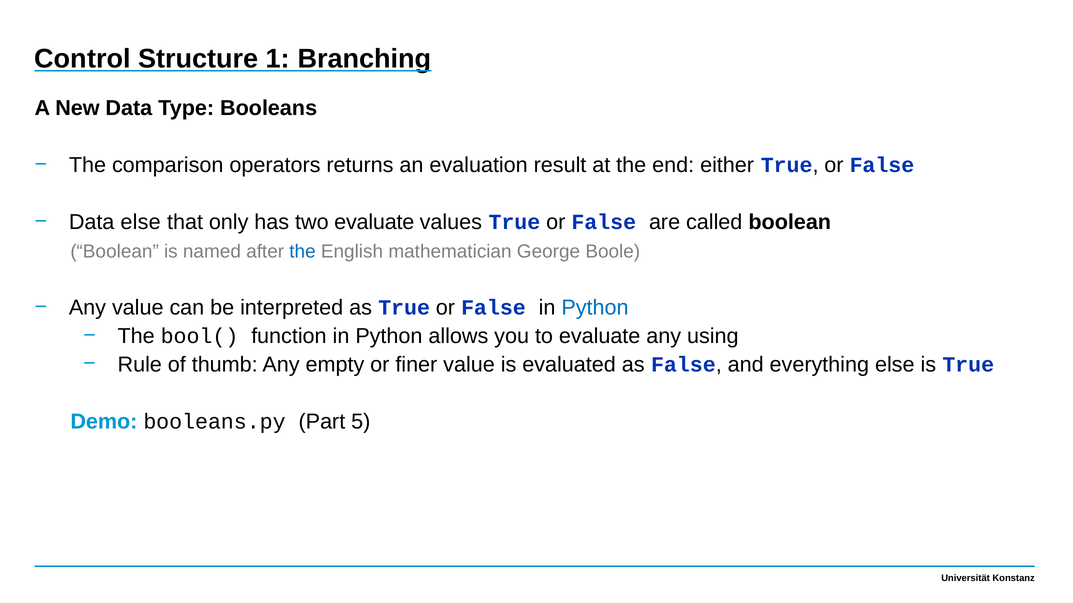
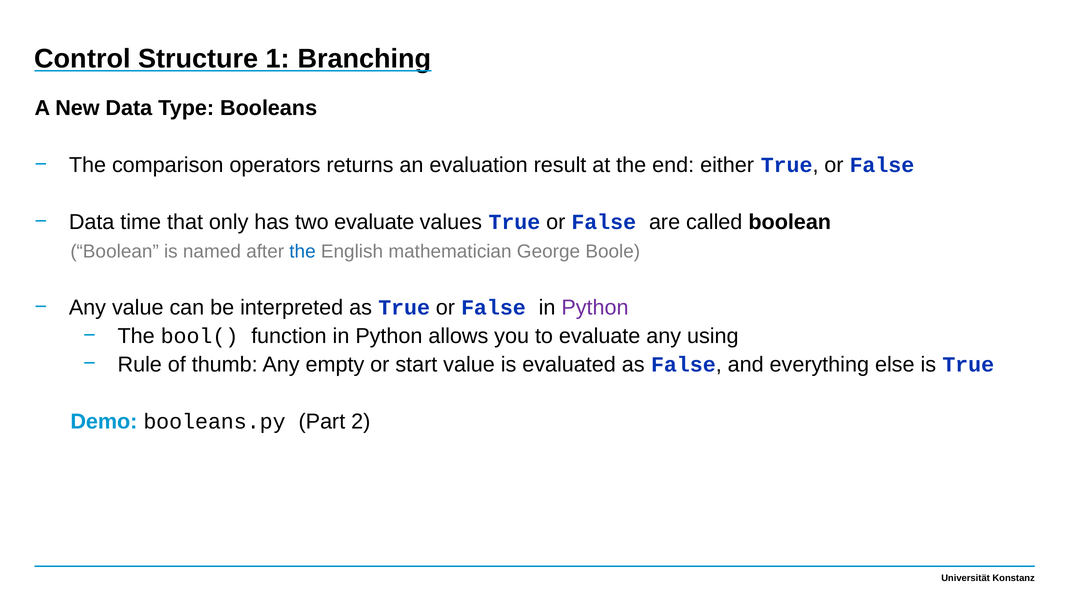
Data else: else -> time (141, 222)
Python colour: blue -> purple (595, 308)
finer: finer -> start (416, 365)
5: 5 -> 2 (361, 422)
